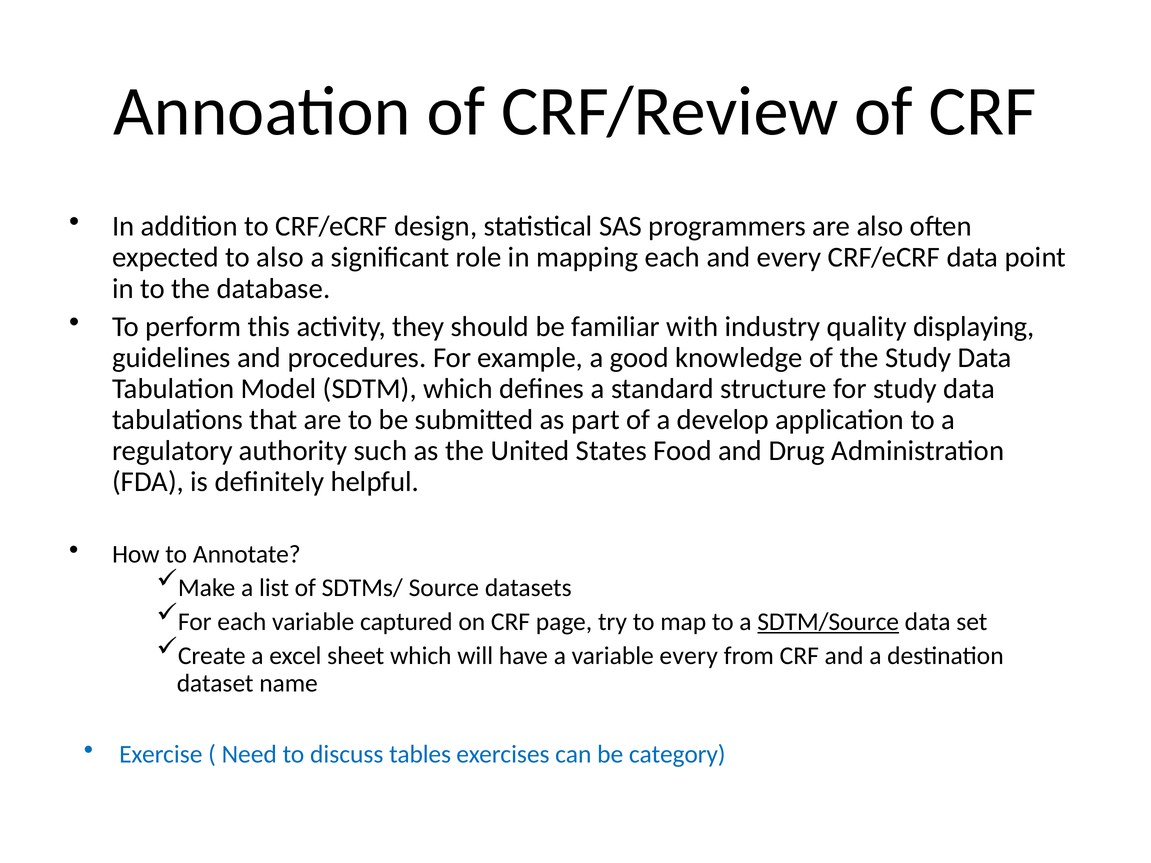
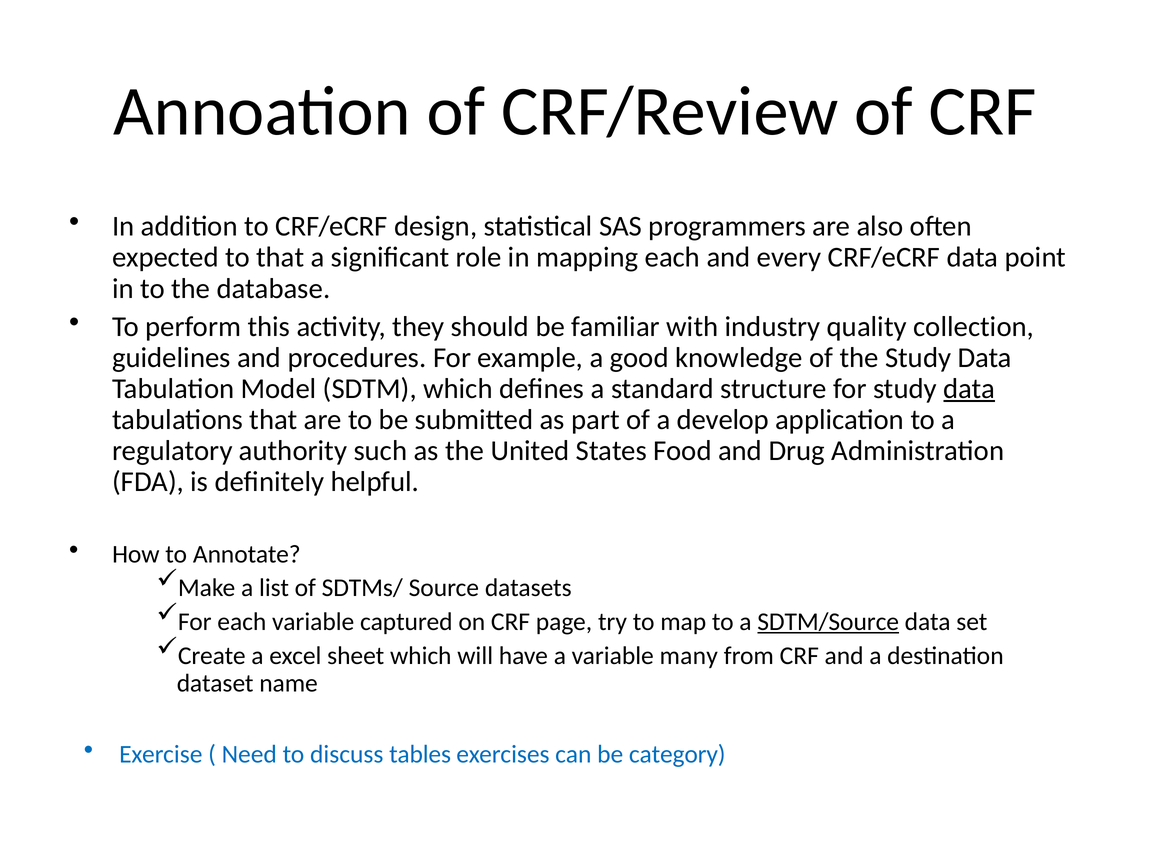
to also: also -> that (280, 258)
displaying: displaying -> collection (974, 327)
data underline: none -> present (969, 389)
variable every: every -> many (689, 656)
